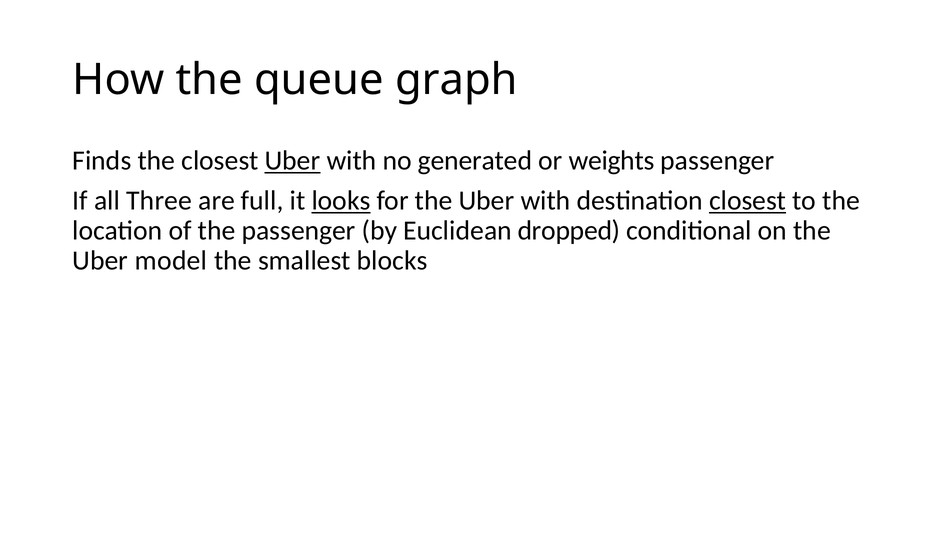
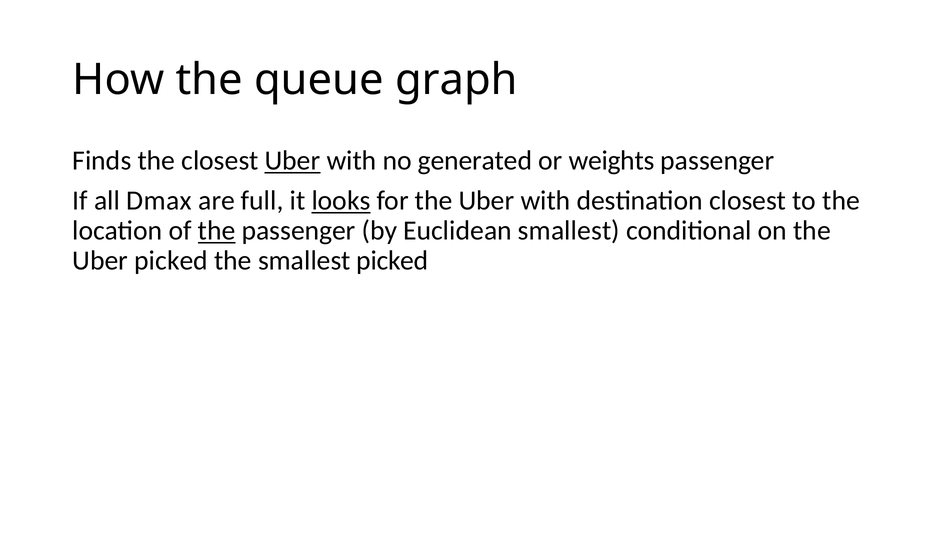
Three: Three -> Dmax (159, 200)
closest underline: present -> none (748, 200)
the underline: none -> present (217, 230)
Euclidean dropped: dropped -> smallest (569, 230)
Uber model: model -> picked (171, 260)
smallest blocks: blocks -> picked (392, 260)
